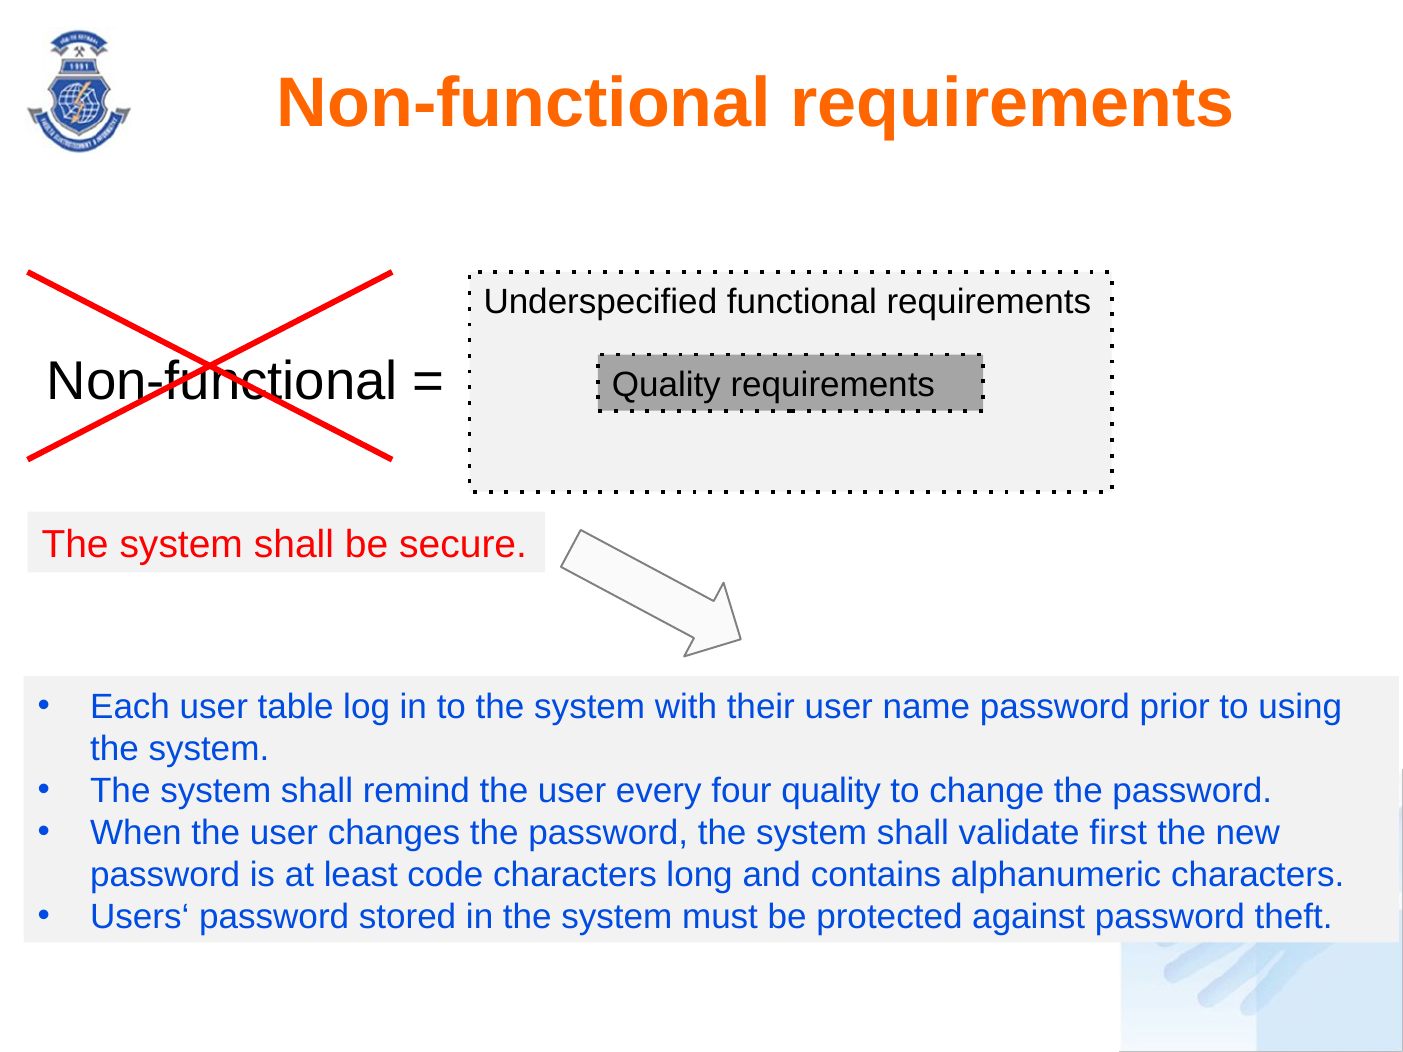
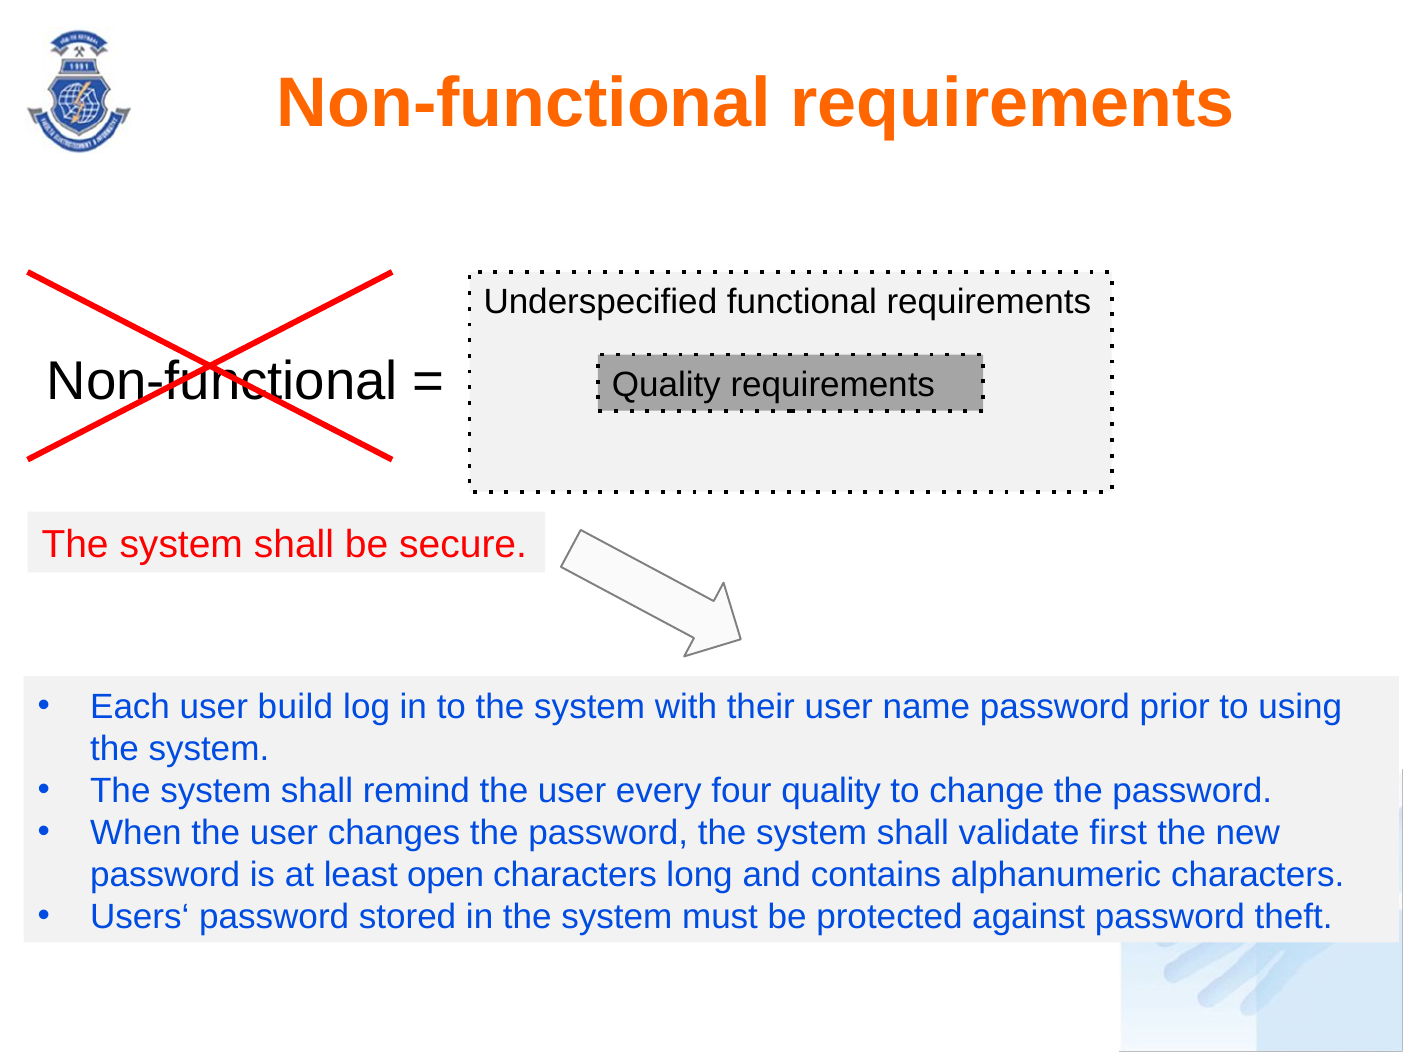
table: table -> build (295, 707)
code: code -> open (446, 875)
